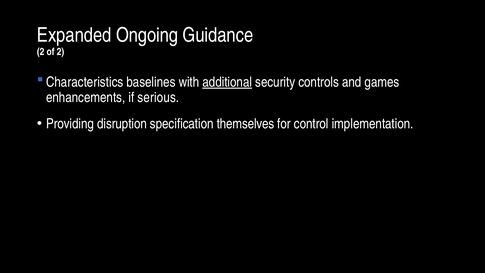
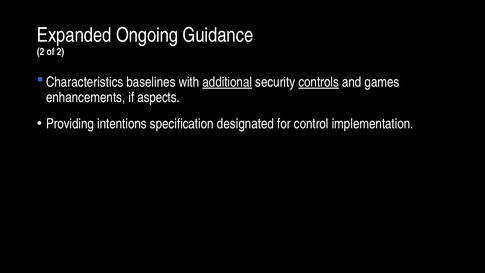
controls underline: none -> present (319, 82)
serious: serious -> aspects (159, 97)
disruption: disruption -> intentions (122, 124)
themselves: themselves -> designated (245, 124)
